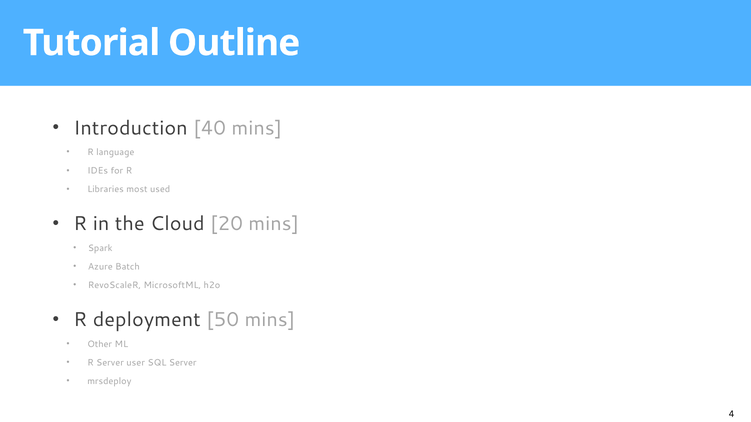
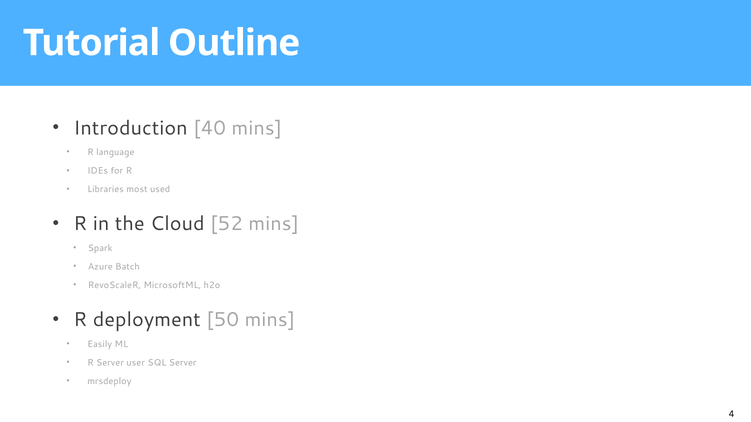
20: 20 -> 52 (227, 224)
Other: Other -> Easily (100, 344)
